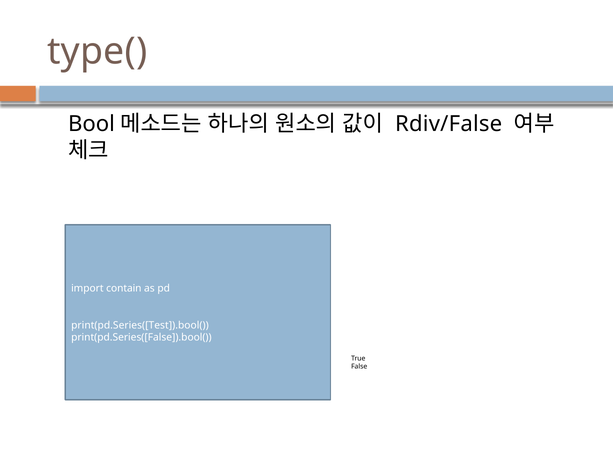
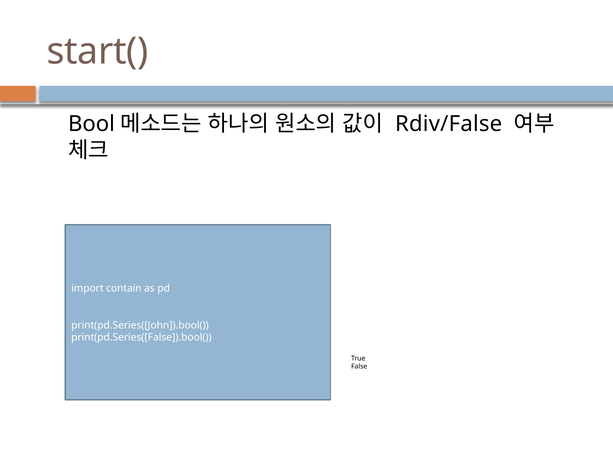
type(: type( -> start( (98, 51)
print(pd.Series([Test]).bool(: print(pd.Series([Test]).bool( -> print(pd.Series([John]).bool( (140, 325)
